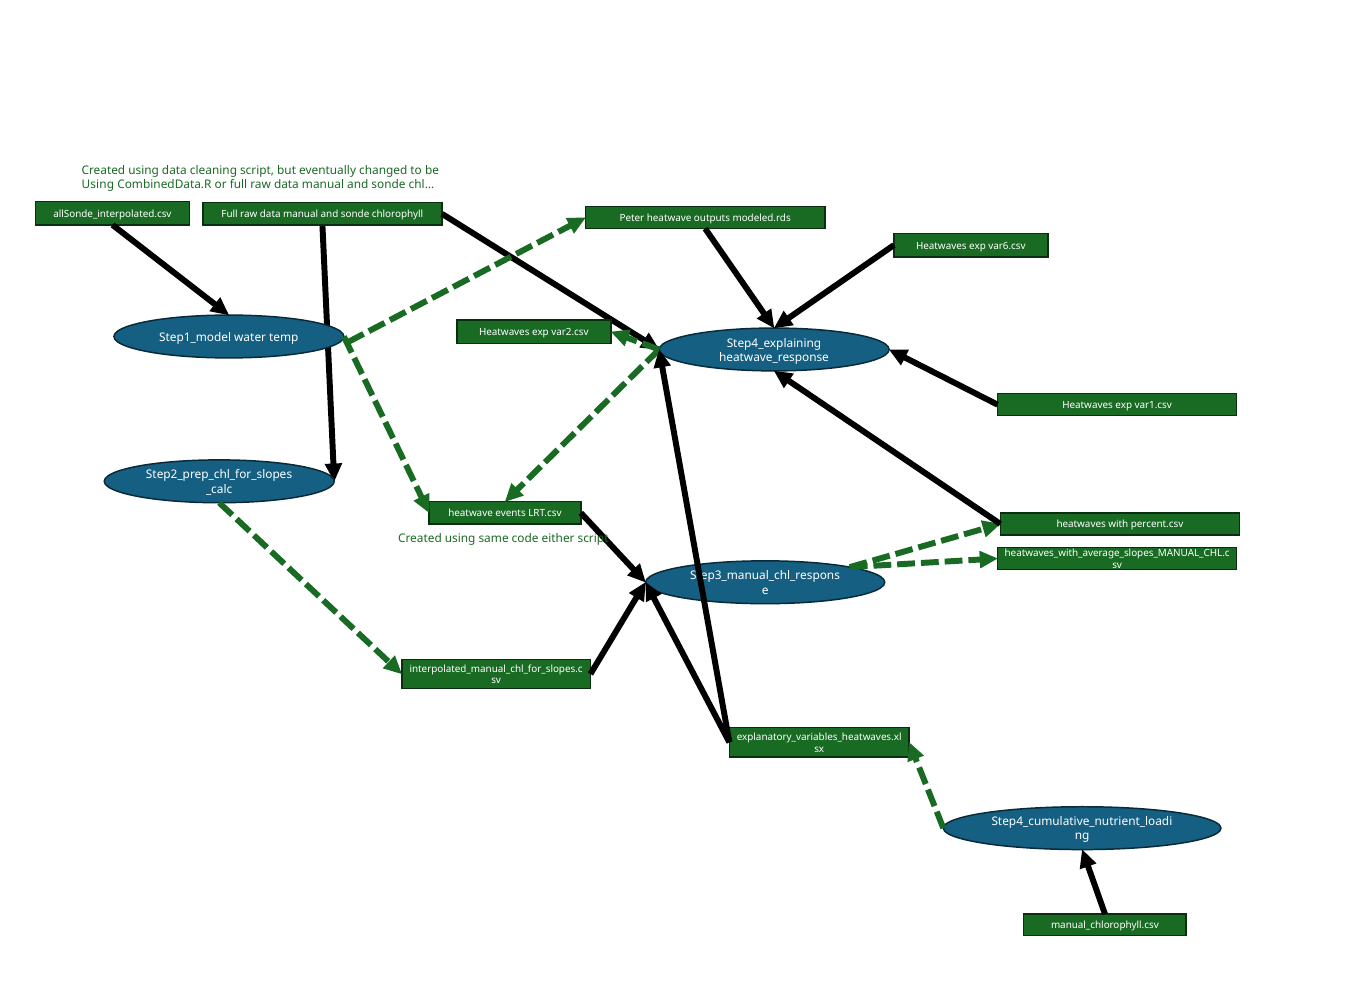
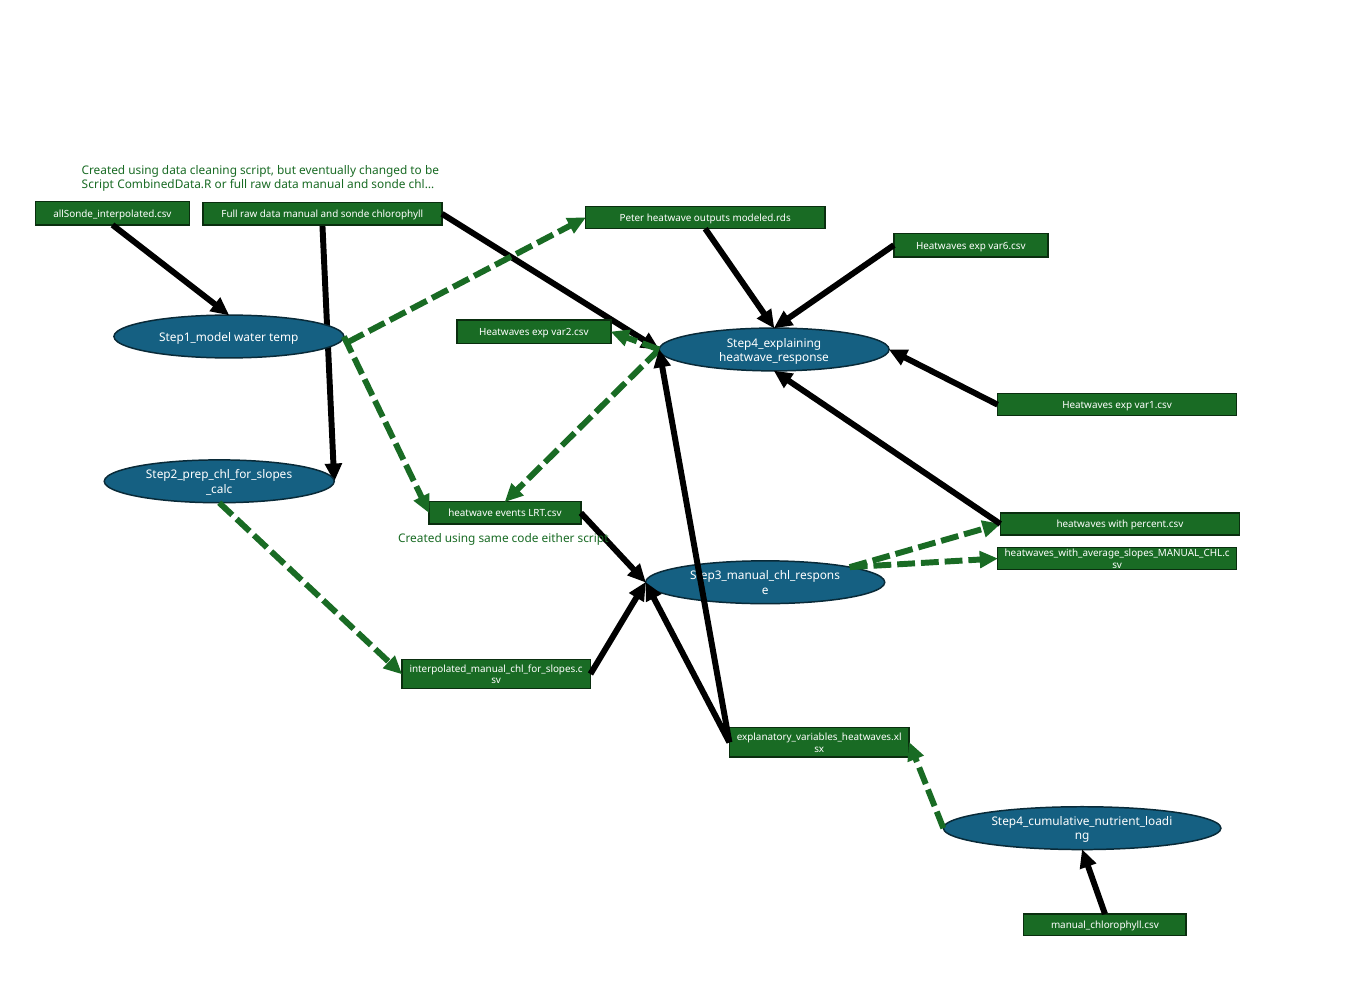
Using: Using -> Script (98, 185)
